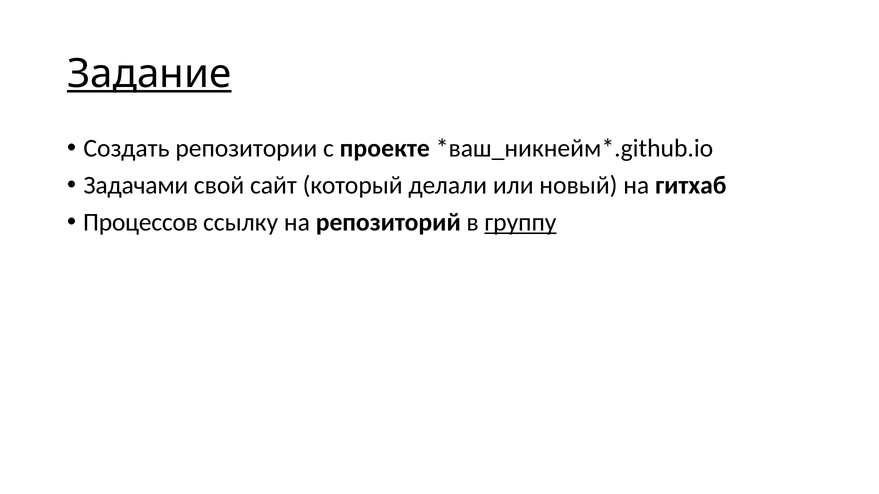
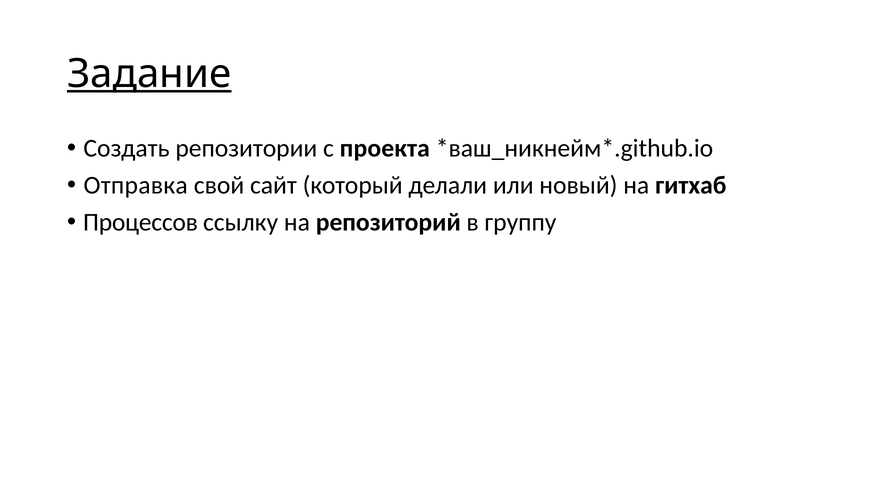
проекте: проекте -> проекта (385, 149)
Задачами: Задачами -> Отправка (136, 185)
группу underline: present -> none (520, 222)
